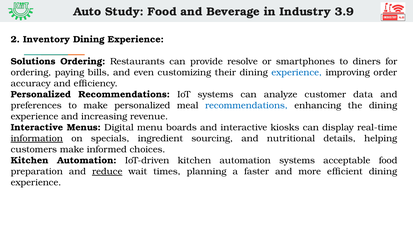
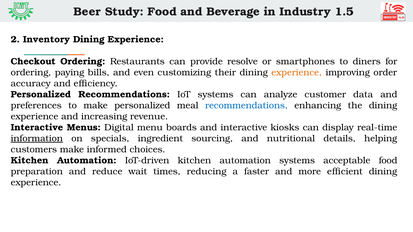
Auto: Auto -> Beer (87, 12)
3.9: 3.9 -> 1.5 (344, 12)
Solutions: Solutions -> Checkout (33, 62)
experience colour: blue -> orange (297, 73)
reduce underline: present -> none (107, 172)
planning: planning -> reducing (207, 172)
